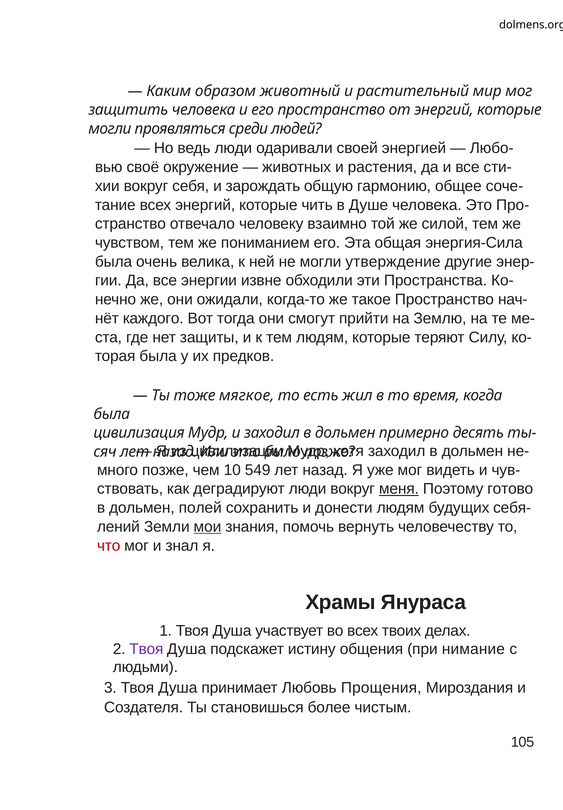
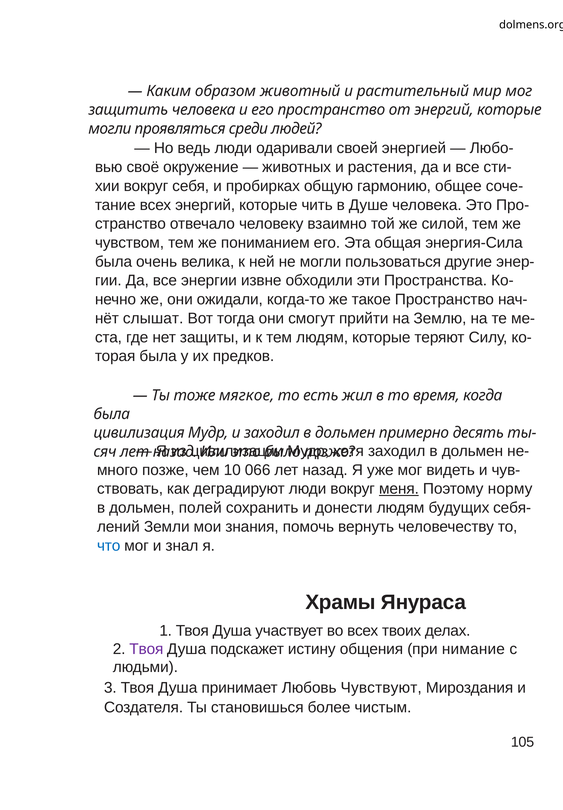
зарождать: зарождать -> пробирках (263, 186)
утверждение: утверждение -> пользоваться (393, 262)
каждого: каждого -> слышат (153, 319)
549: 549 -> 066 (258, 470)
готово: готово -> норму (510, 489)
мои underline: present -> none (207, 527)
что colour: red -> blue (109, 546)
Прощения: Прощения -> Чувствуют (381, 688)
